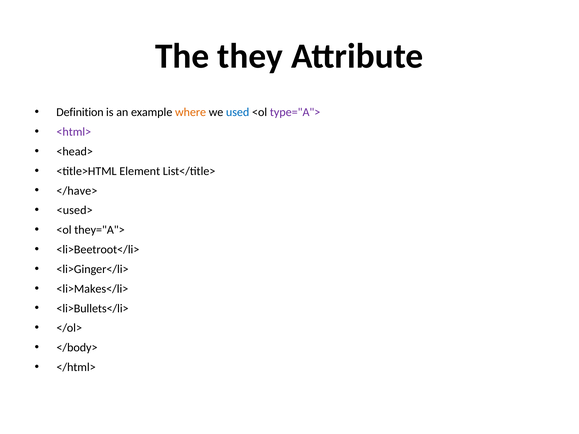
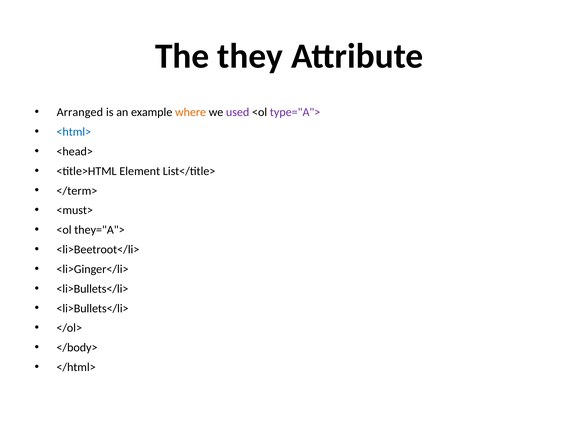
Definition: Definition -> Arranged (80, 112)
used colour: blue -> purple (238, 112)
<html> colour: purple -> blue (74, 132)
</have>: </have> -> </term> (77, 191)
<used>: <used> -> <must> (75, 210)
<li>Makes</li>: <li>Makes</li> -> <li>Bullets</li> (92, 289)
